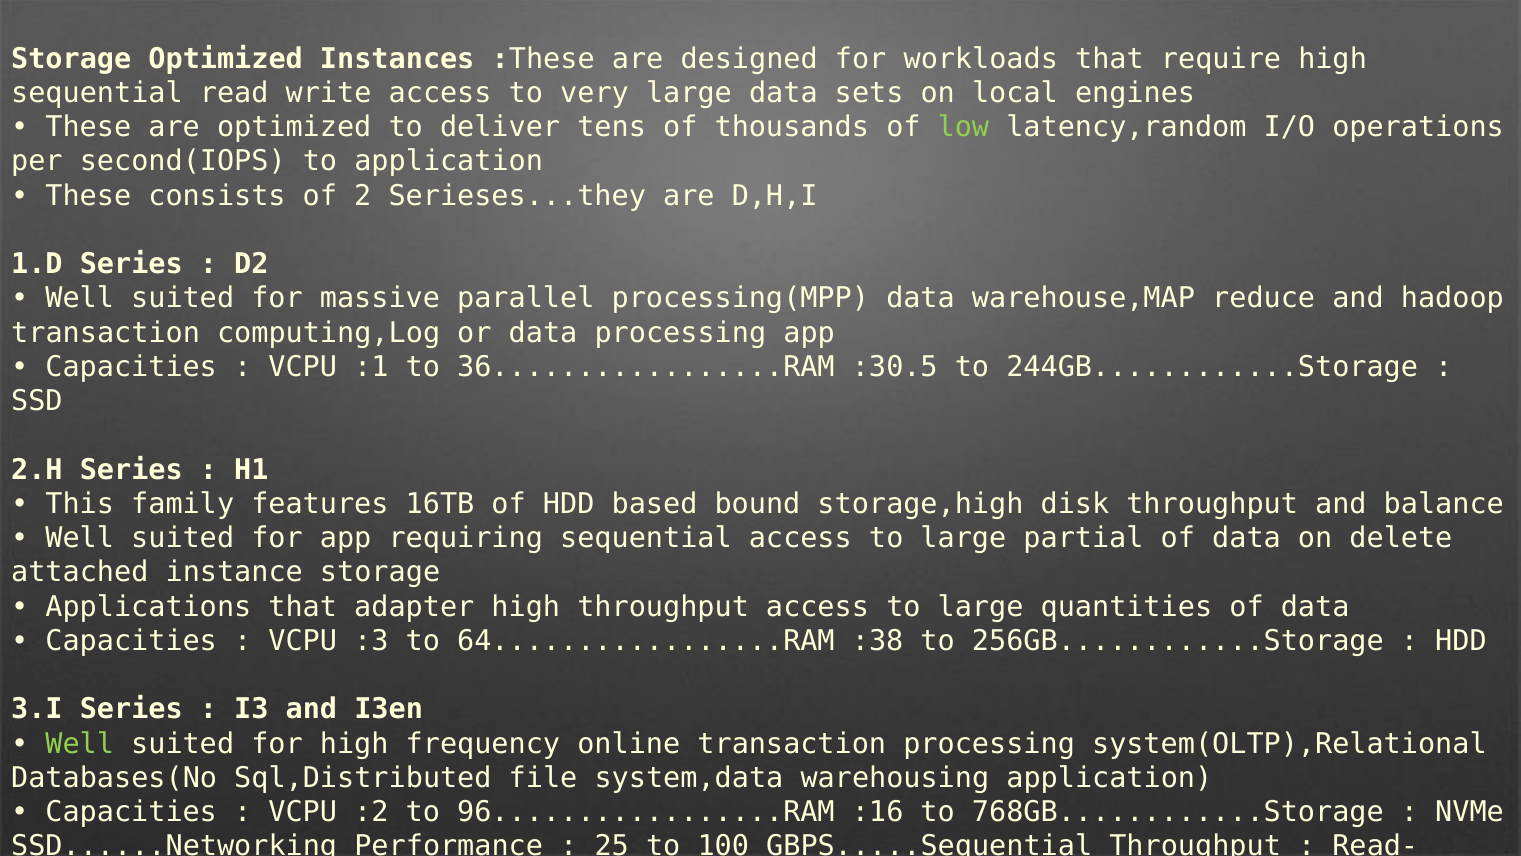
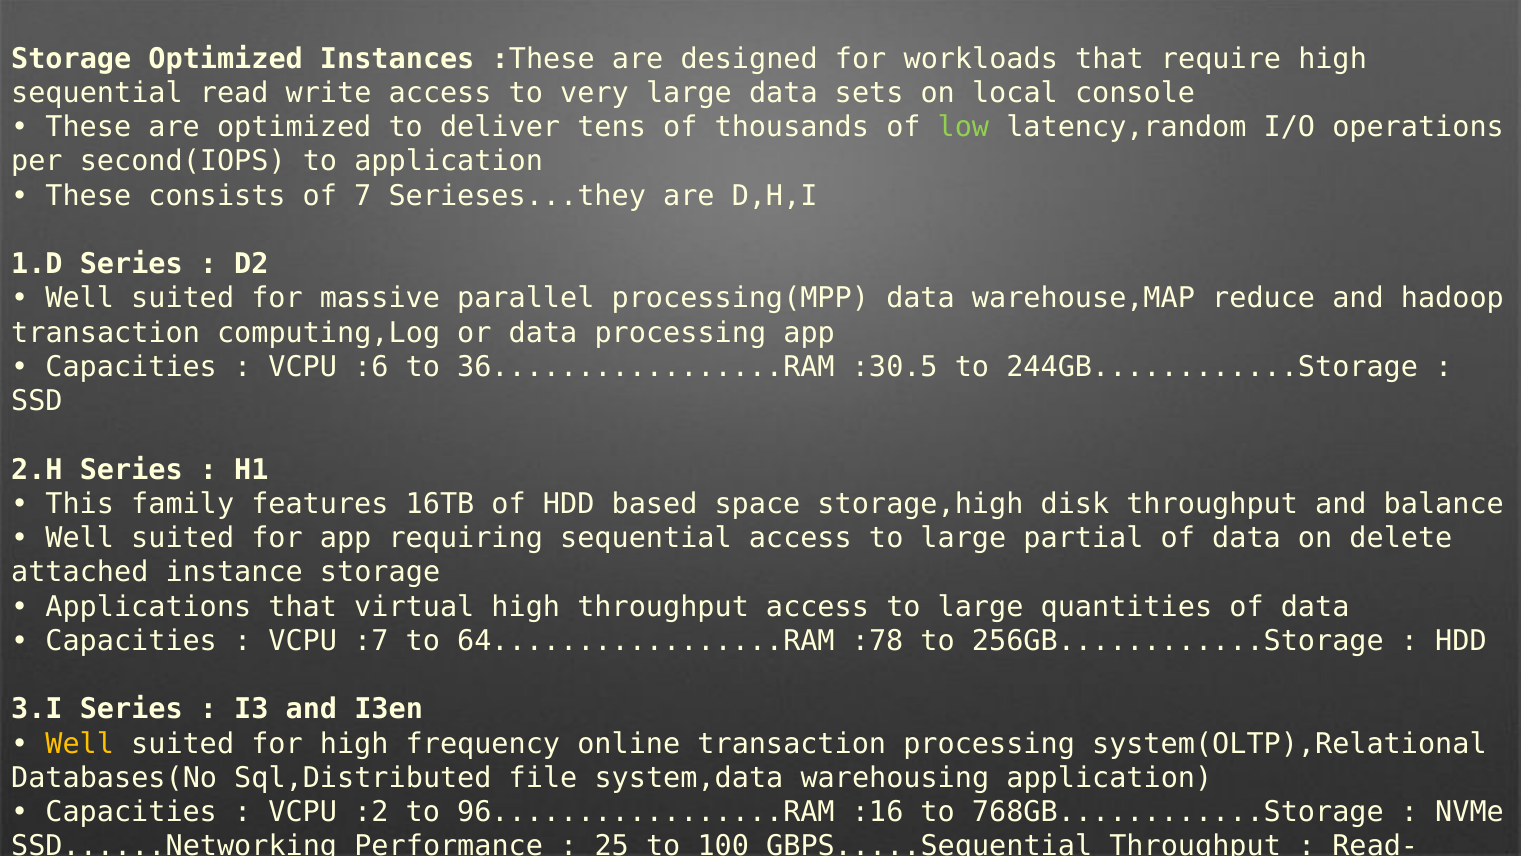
engines: engines -> console (1135, 93)
2: 2 -> 7 (363, 196)
:1: :1 -> :6 (371, 367)
bound: bound -> space (757, 504)
adapter: adapter -> virtual (414, 606)
:3: :3 -> :7 (371, 641)
:38: :38 -> :78 (878, 641)
Well colour: light green -> yellow (80, 743)
